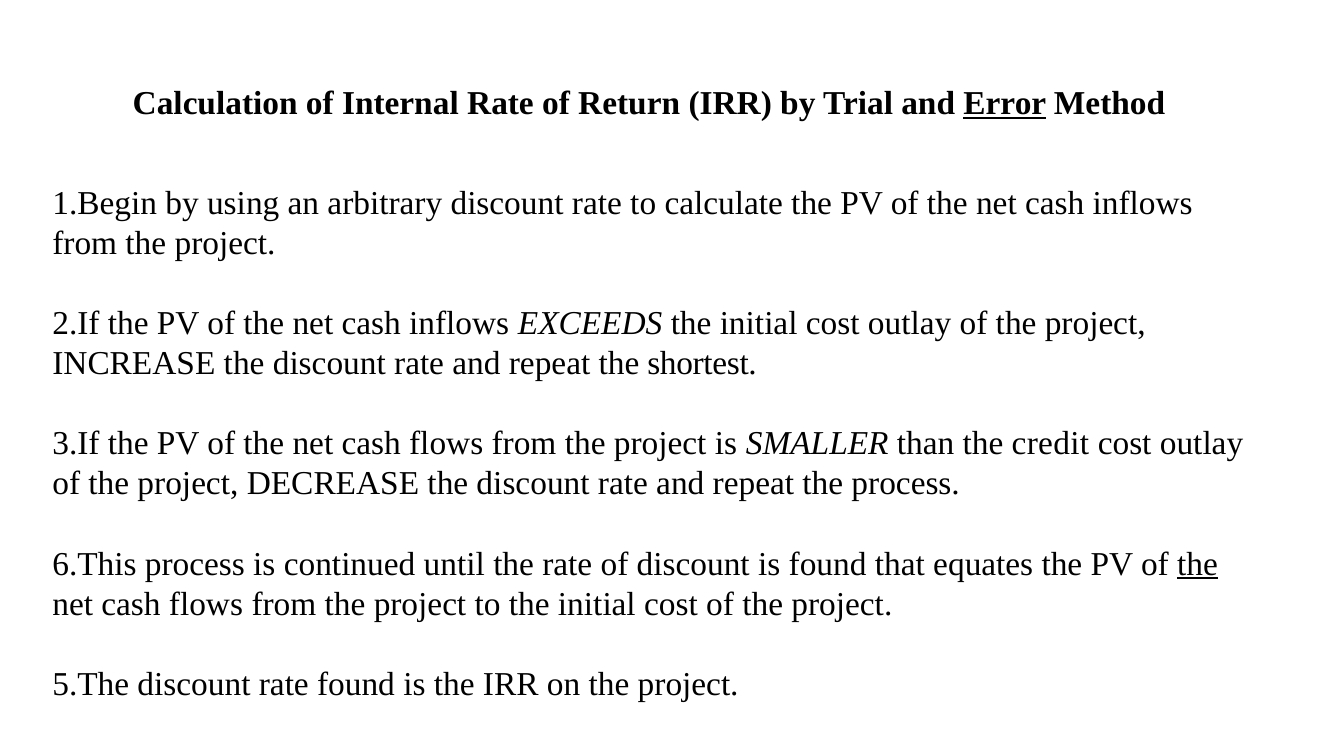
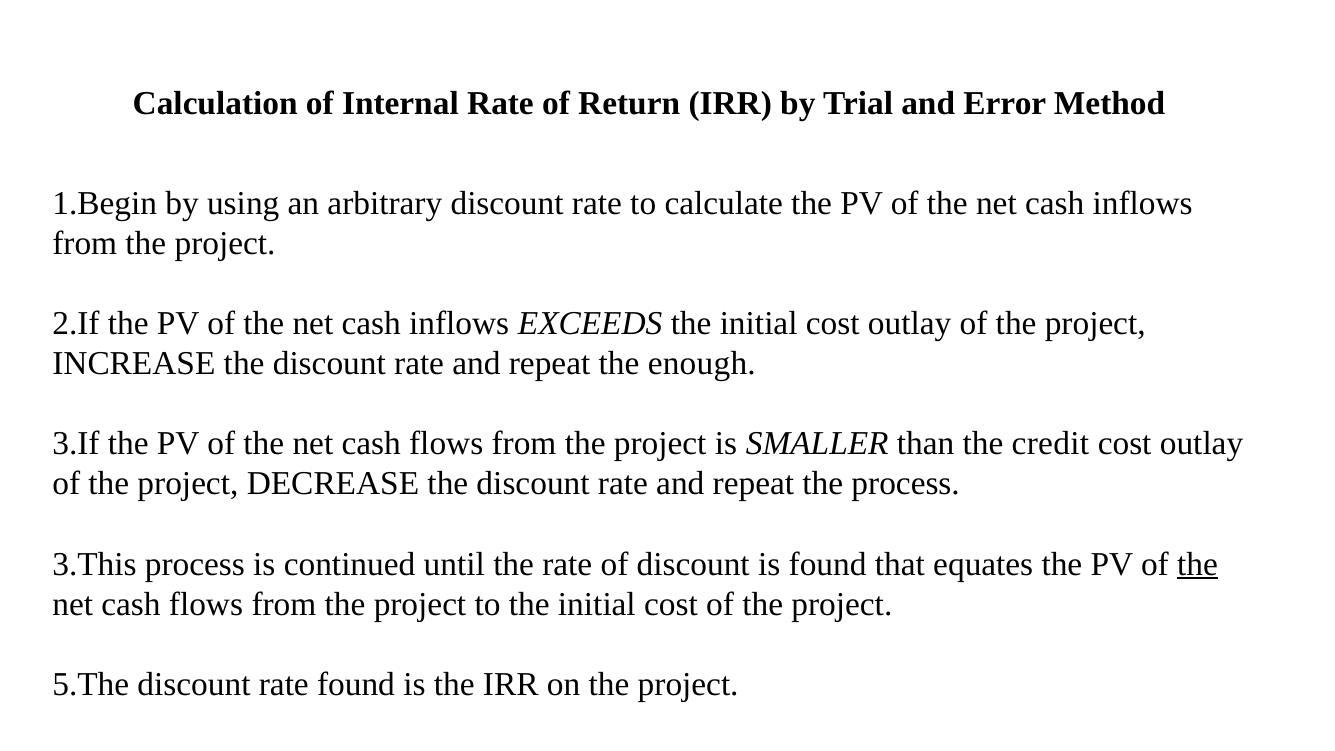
Error underline: present -> none (1005, 103)
shortest: shortest -> enough (702, 364)
6.This: 6.This -> 3.This (94, 564)
